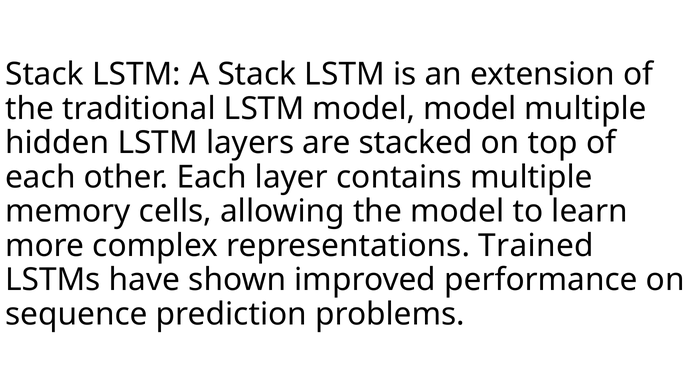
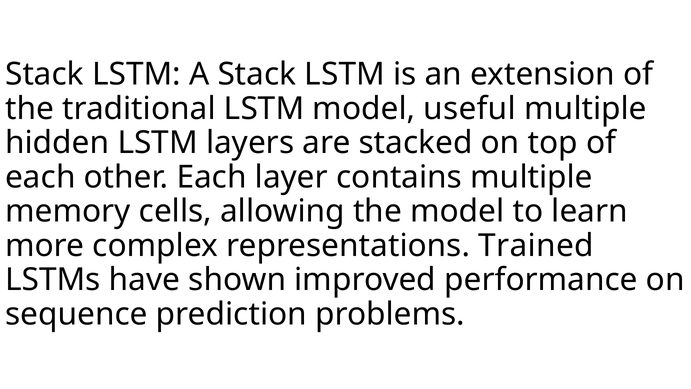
model model: model -> useful (470, 109)
